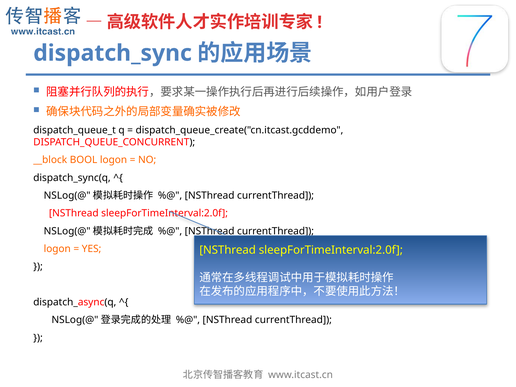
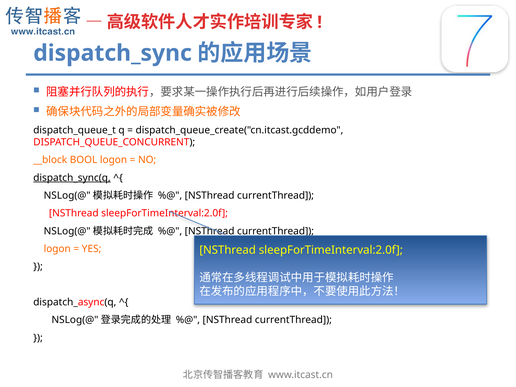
dispatch_sync(q underline: none -> present (72, 178)
